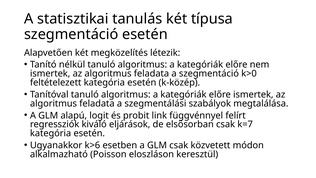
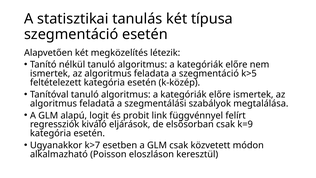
k>0: k>0 -> k>5 (249, 74)
k=7: k=7 -> k=9 (245, 124)
k>6: k>6 -> k>7 (92, 145)
